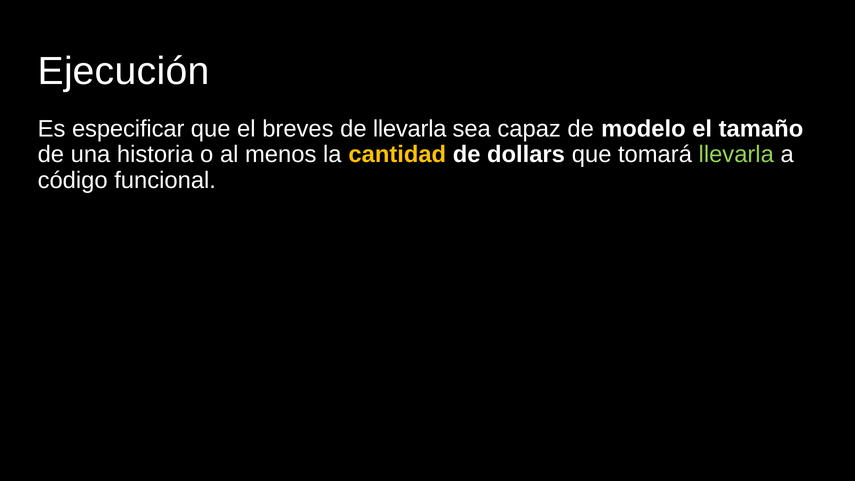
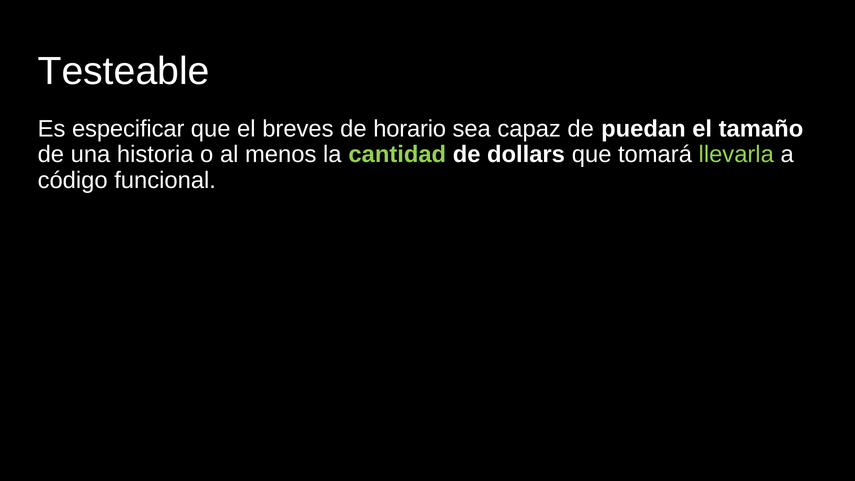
Ejecución: Ejecución -> Testeable (124, 71)
de llevarla: llevarla -> horario (410, 129)
modelo: modelo -> puedan (643, 129)
cantidad colour: yellow -> light green (397, 155)
